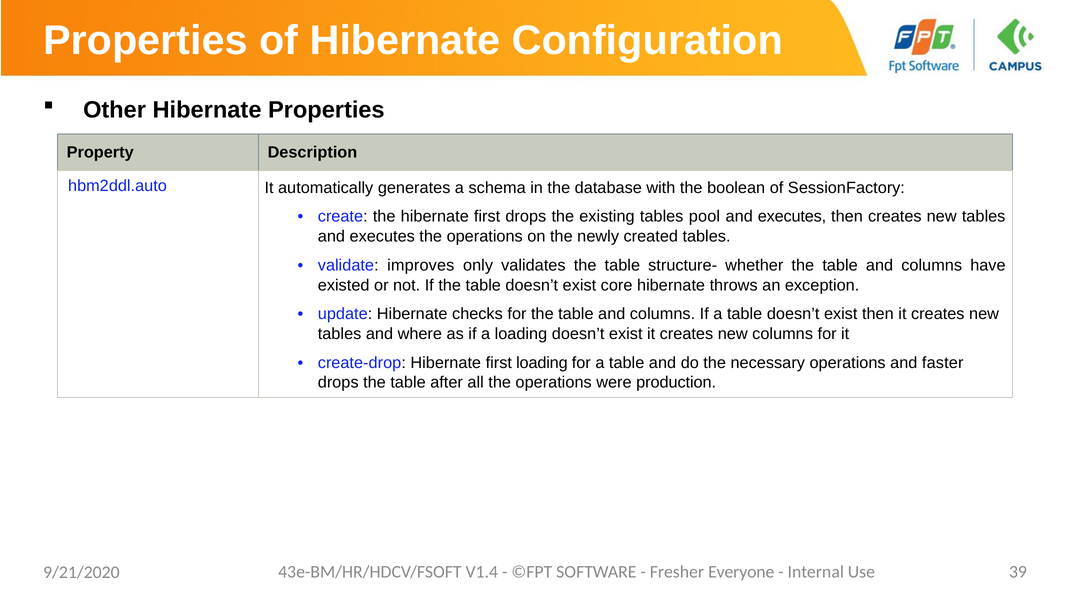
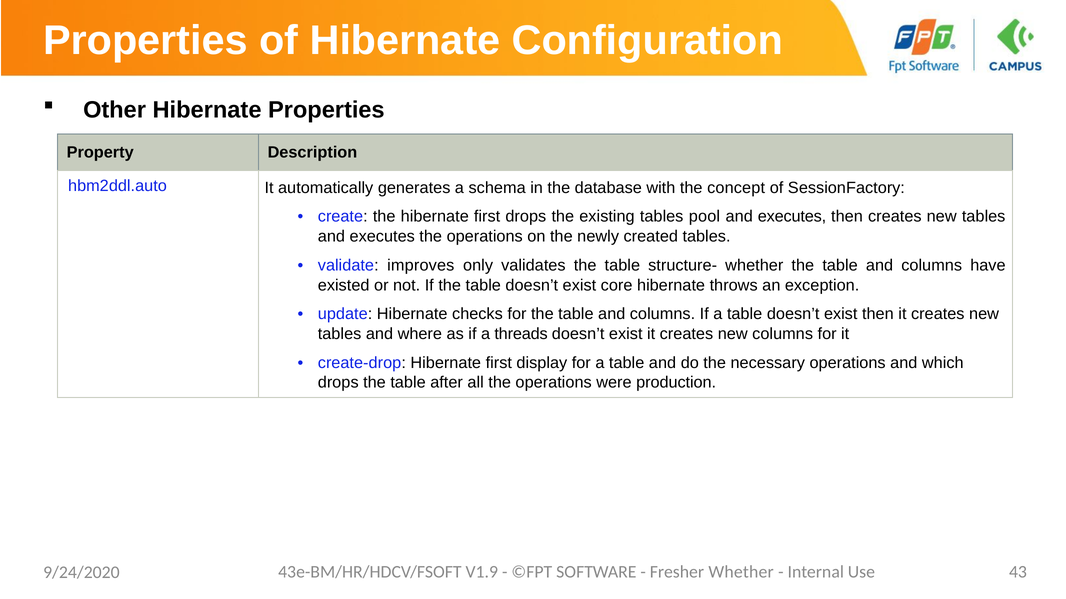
boolean: boolean -> concept (736, 188)
a loading: loading -> threads (521, 334)
first loading: loading -> display (542, 363)
faster: faster -> which (943, 363)
V1.4: V1.4 -> V1.9 (482, 573)
Fresher Everyone: Everyone -> Whether (741, 573)
39: 39 -> 43 (1018, 573)
9/21/2020: 9/21/2020 -> 9/24/2020 (81, 573)
